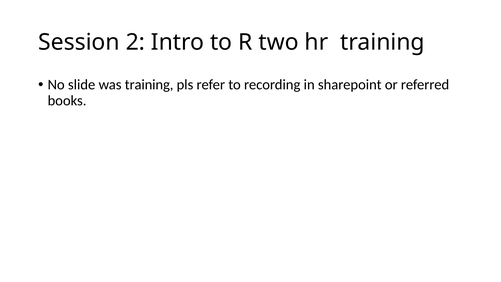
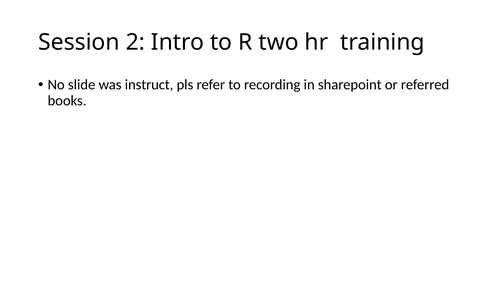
was training: training -> instruct (149, 85)
